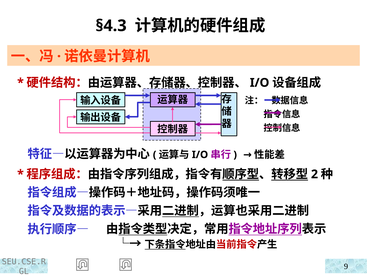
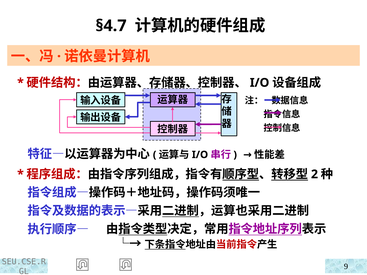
§4.3: §4.3 -> §4.7 (111, 26)
